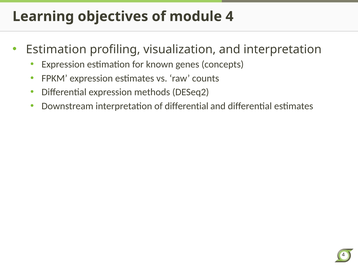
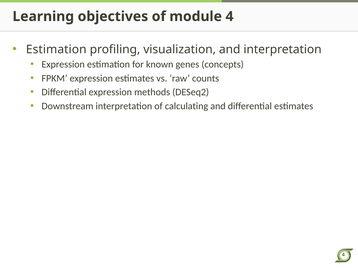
of differential: differential -> calculating (187, 106)
